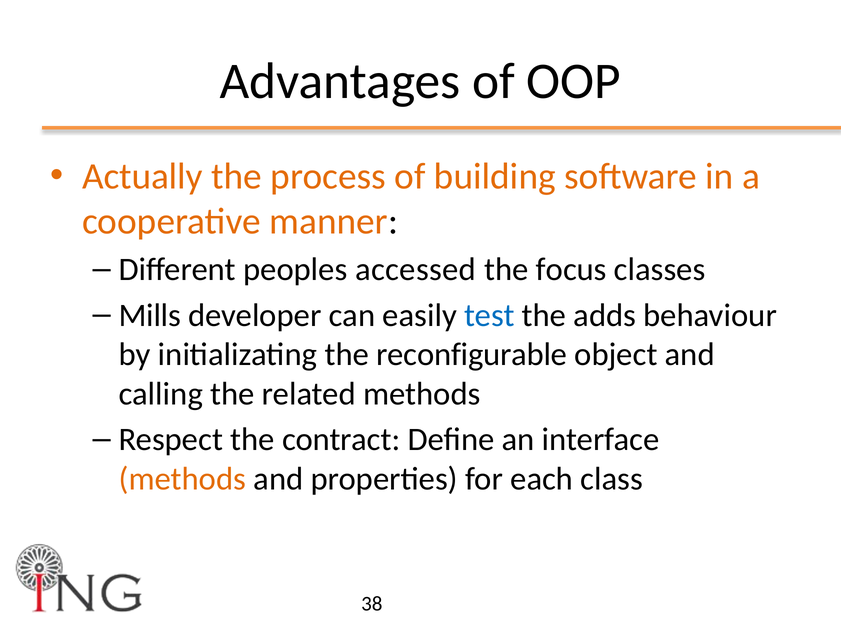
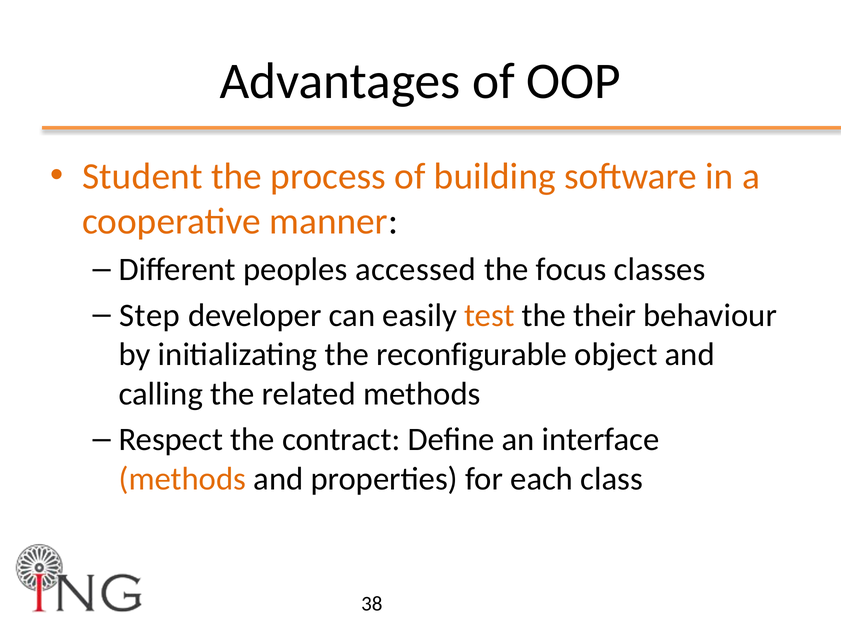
Actually: Actually -> Student (142, 176)
Mills: Mills -> Step (150, 315)
test colour: blue -> orange (489, 315)
adds: adds -> their (605, 315)
